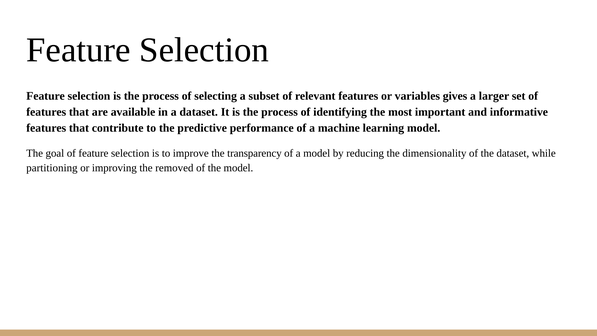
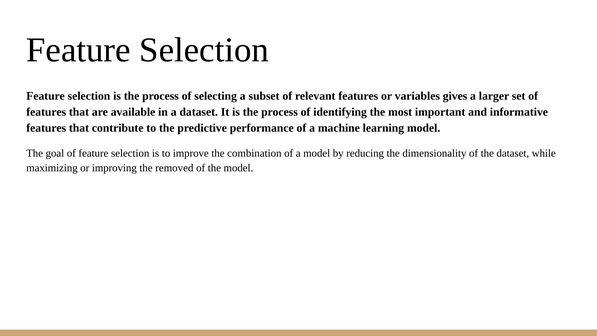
transparency: transparency -> combination (254, 153)
partitioning: partitioning -> maximizing (52, 168)
